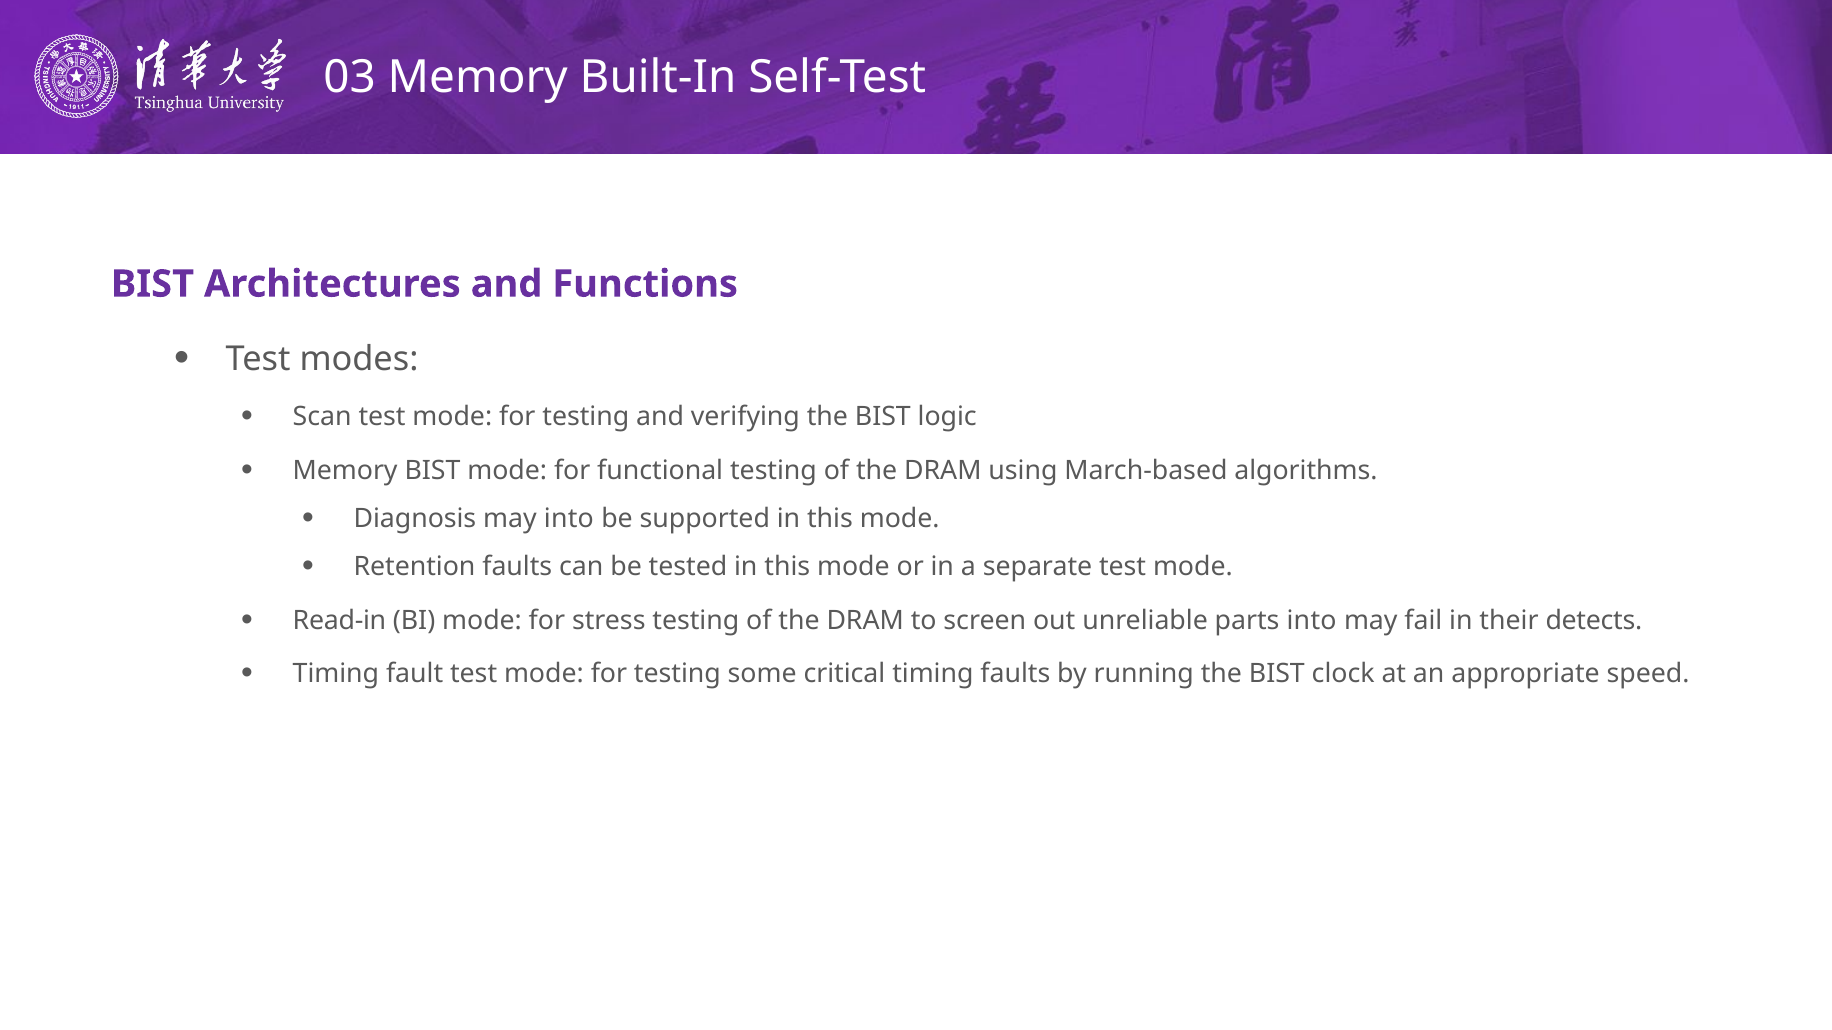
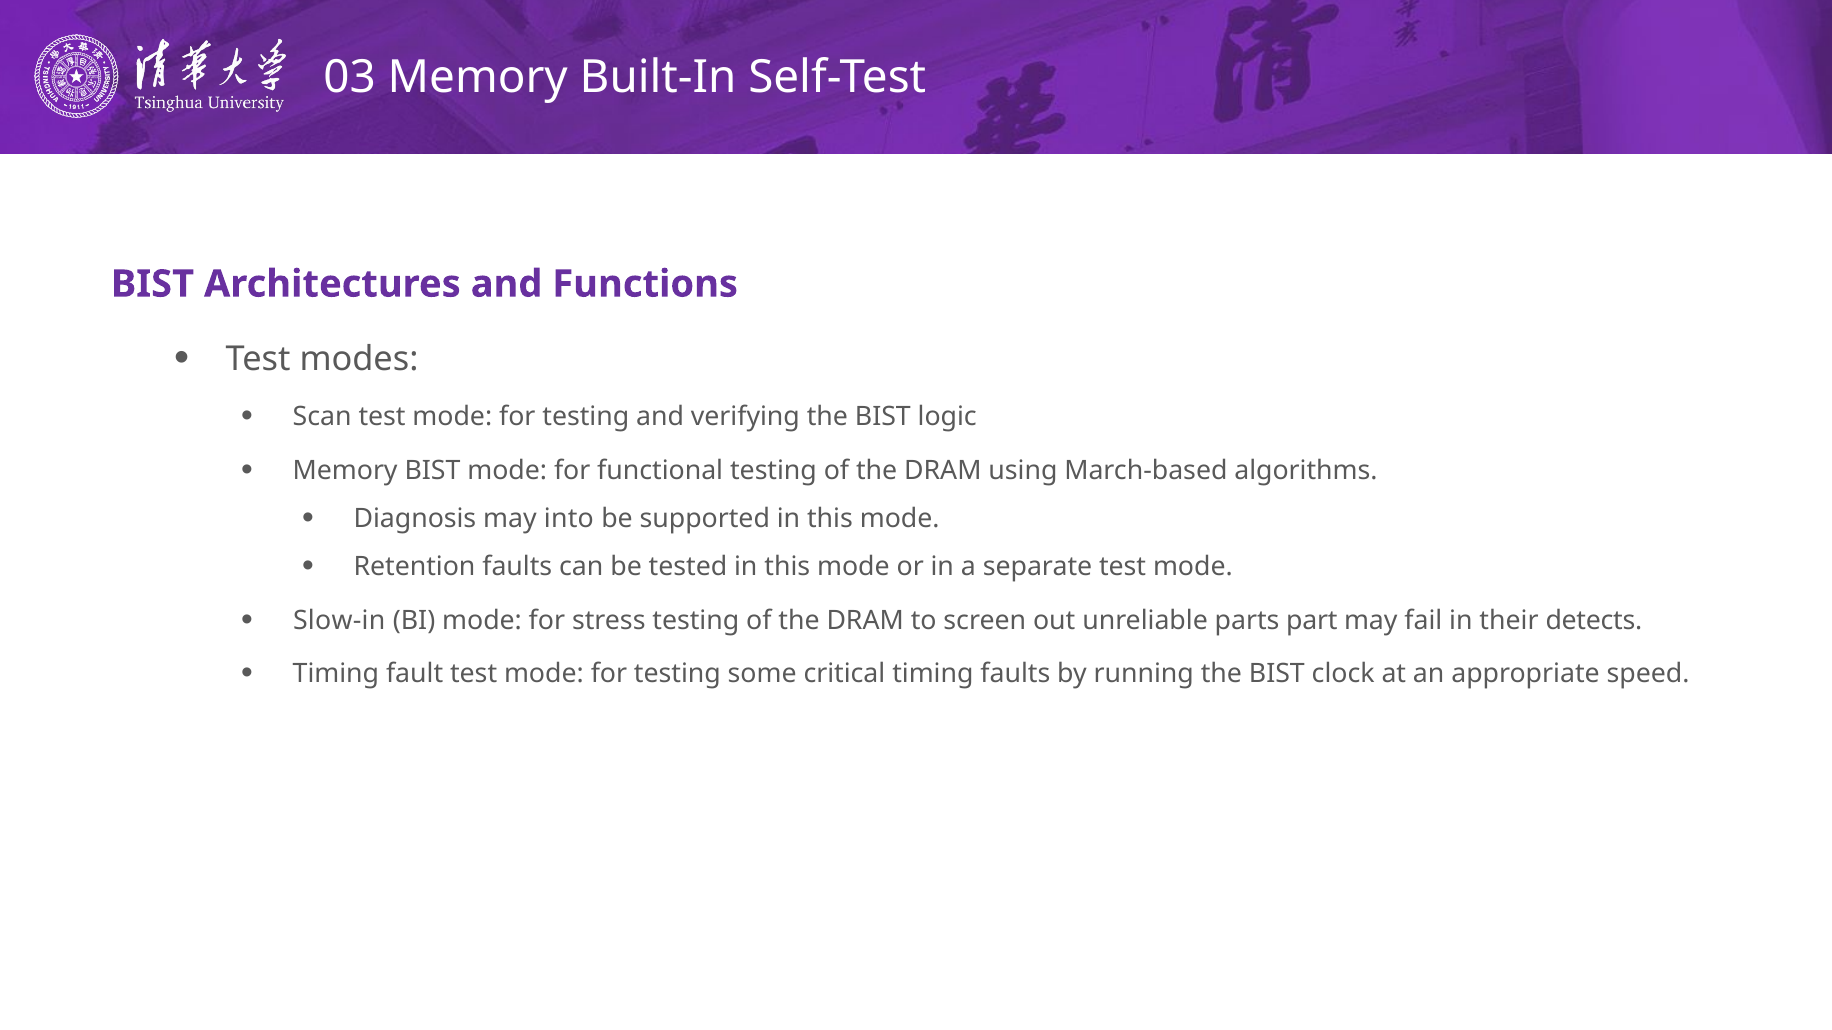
Read-in: Read-in -> Slow-in (339, 621)
parts into: into -> part (1312, 621)
